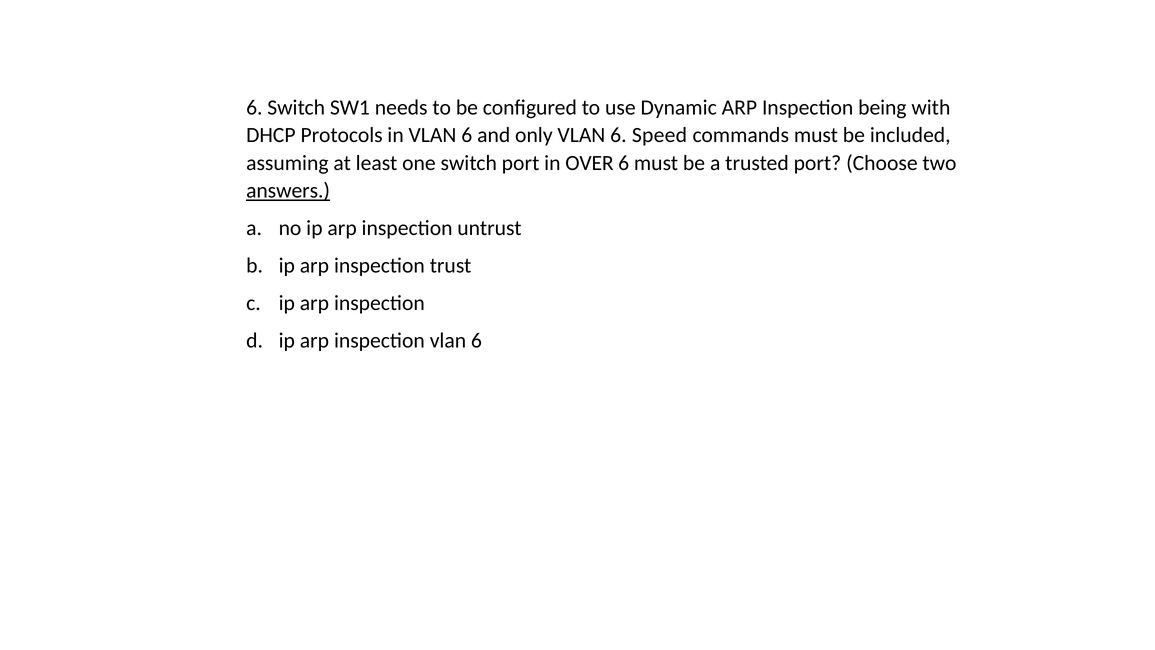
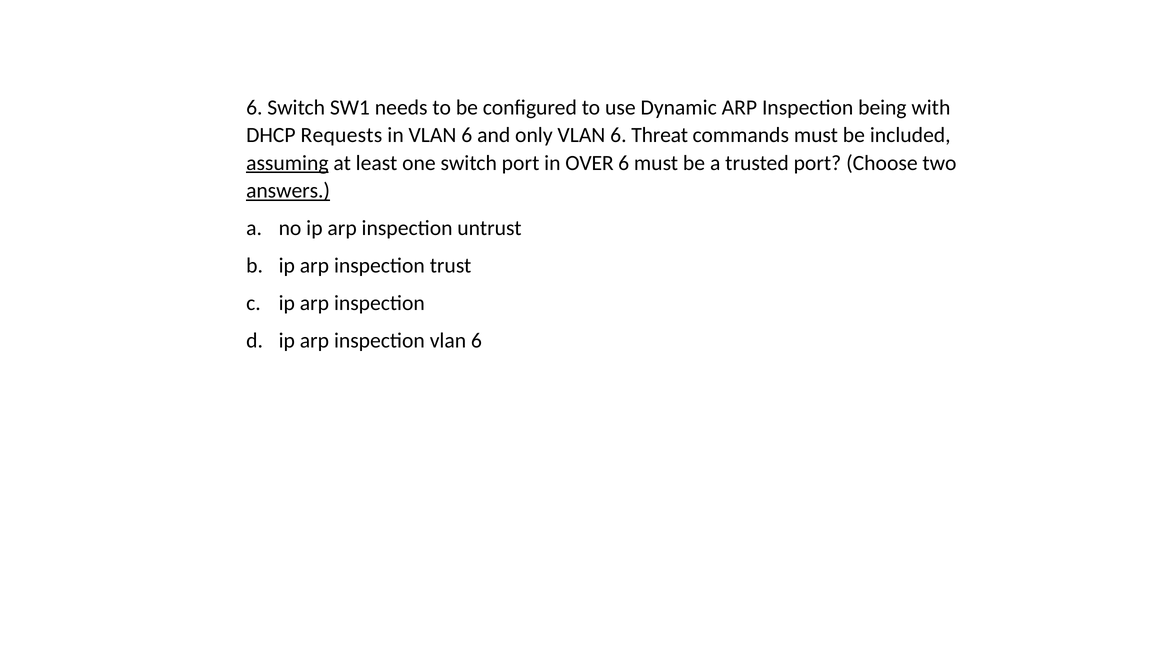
Protocols: Protocols -> Requests (341, 135)
Speed: Speed -> Threat (660, 135)
assuming underline: none -> present (287, 163)
